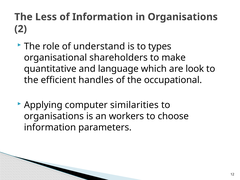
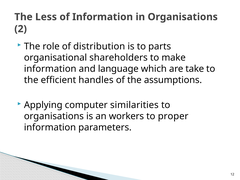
understand: understand -> distribution (99, 46)
types: types -> parts (160, 46)
quantitative: quantitative -> information (50, 69)
look: look -> take (195, 69)
occupational: occupational -> assumptions (173, 80)
choose: choose -> proper (173, 116)
